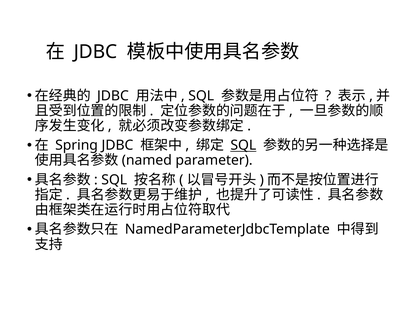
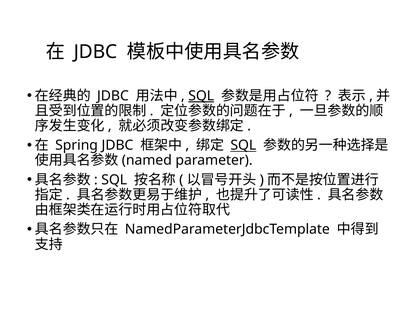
SQL underline: none -> present (201, 96)
